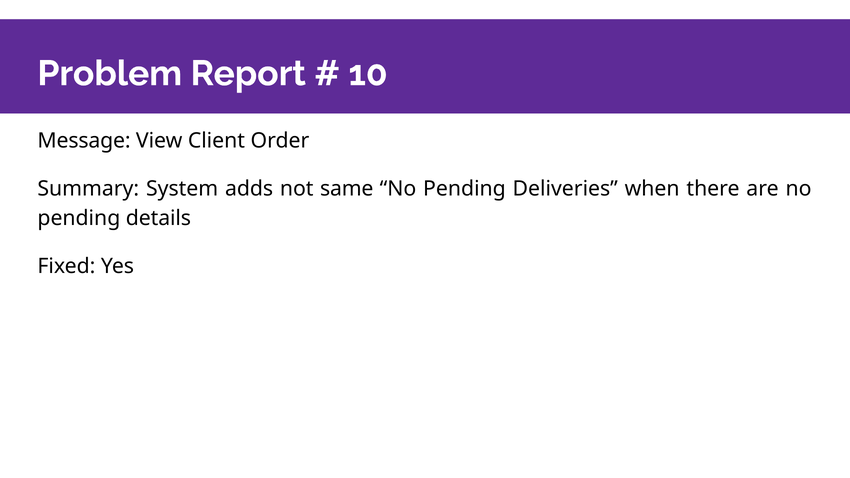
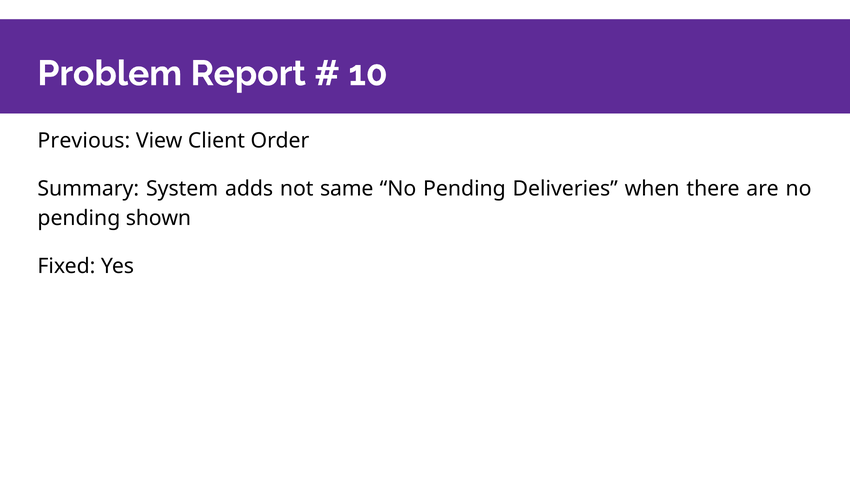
Message: Message -> Previous (84, 141)
details: details -> shown (158, 218)
